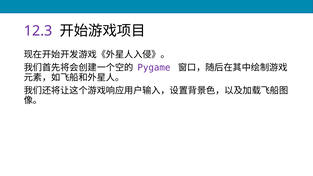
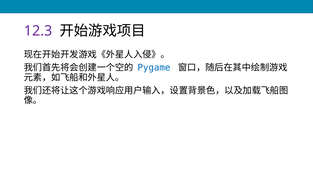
Pygame colour: purple -> blue (154, 68)
